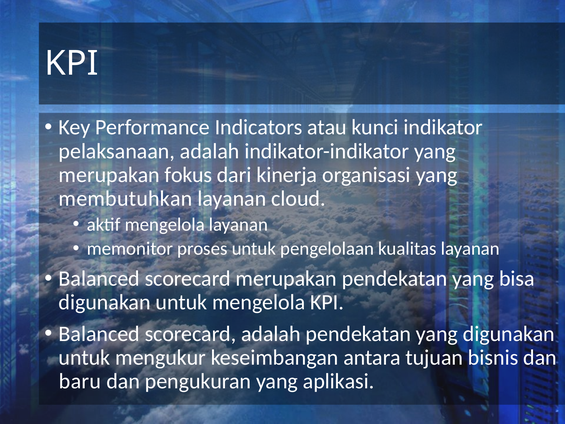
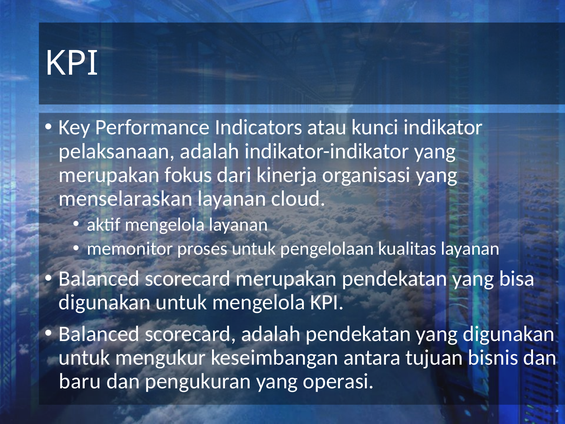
membutuhkan: membutuhkan -> menselaraskan (126, 198)
aplikasi: aplikasi -> operasi (339, 381)
